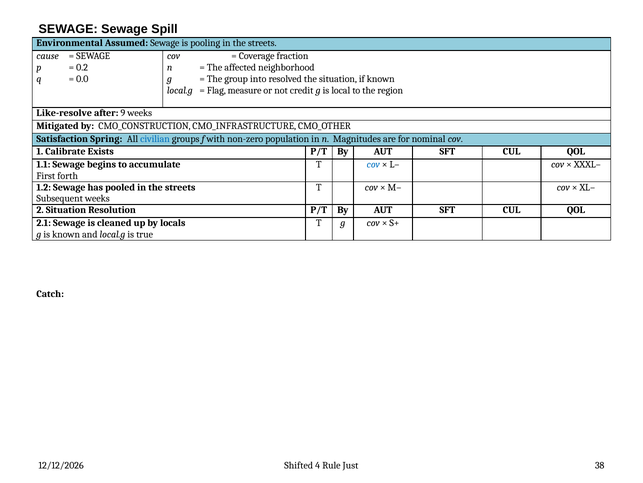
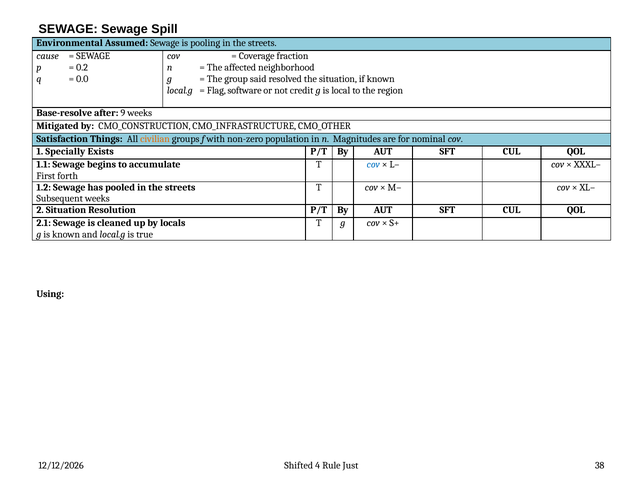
into: into -> said (258, 79)
measure: measure -> software (245, 90)
Like-resolve: Like-resolve -> Base-resolve (64, 113)
Spring: Spring -> Things (106, 139)
civilian colour: blue -> orange (155, 139)
Calibrate: Calibrate -> Specially (65, 151)
Catch: Catch -> Using (50, 294)
